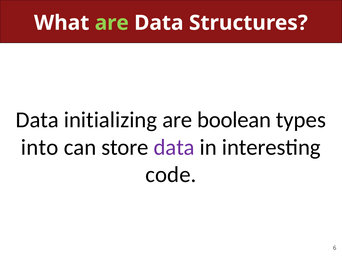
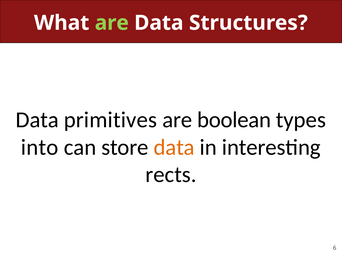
initializing: initializing -> primitives (110, 120)
data colour: purple -> orange (174, 147)
code: code -> rects (171, 174)
